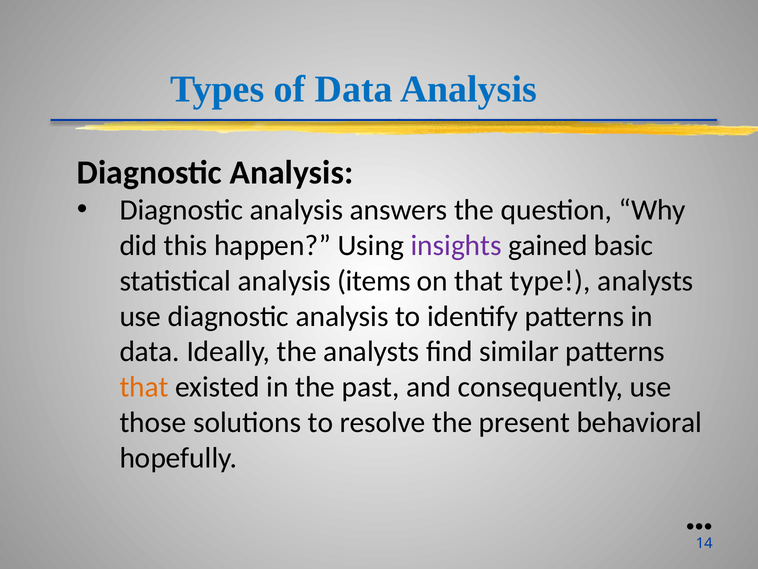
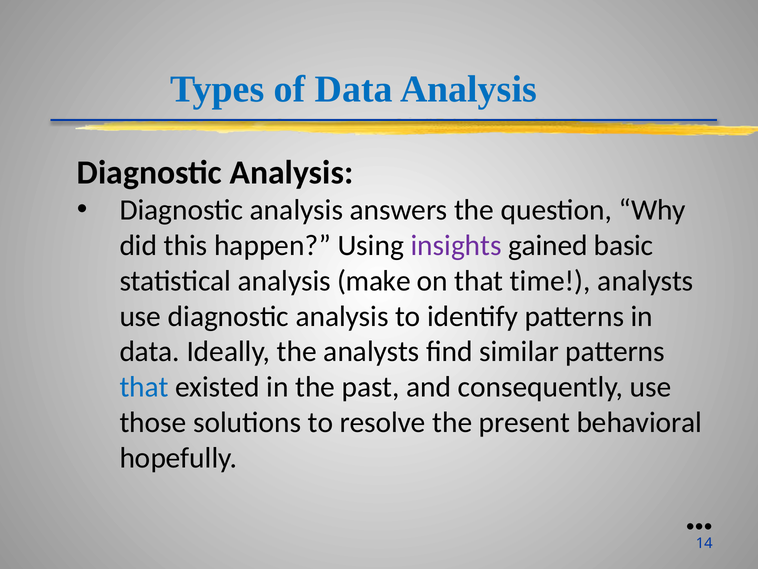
items: items -> make (374, 281)
type: type -> time (550, 281)
that colour: orange -> blue (144, 387)
